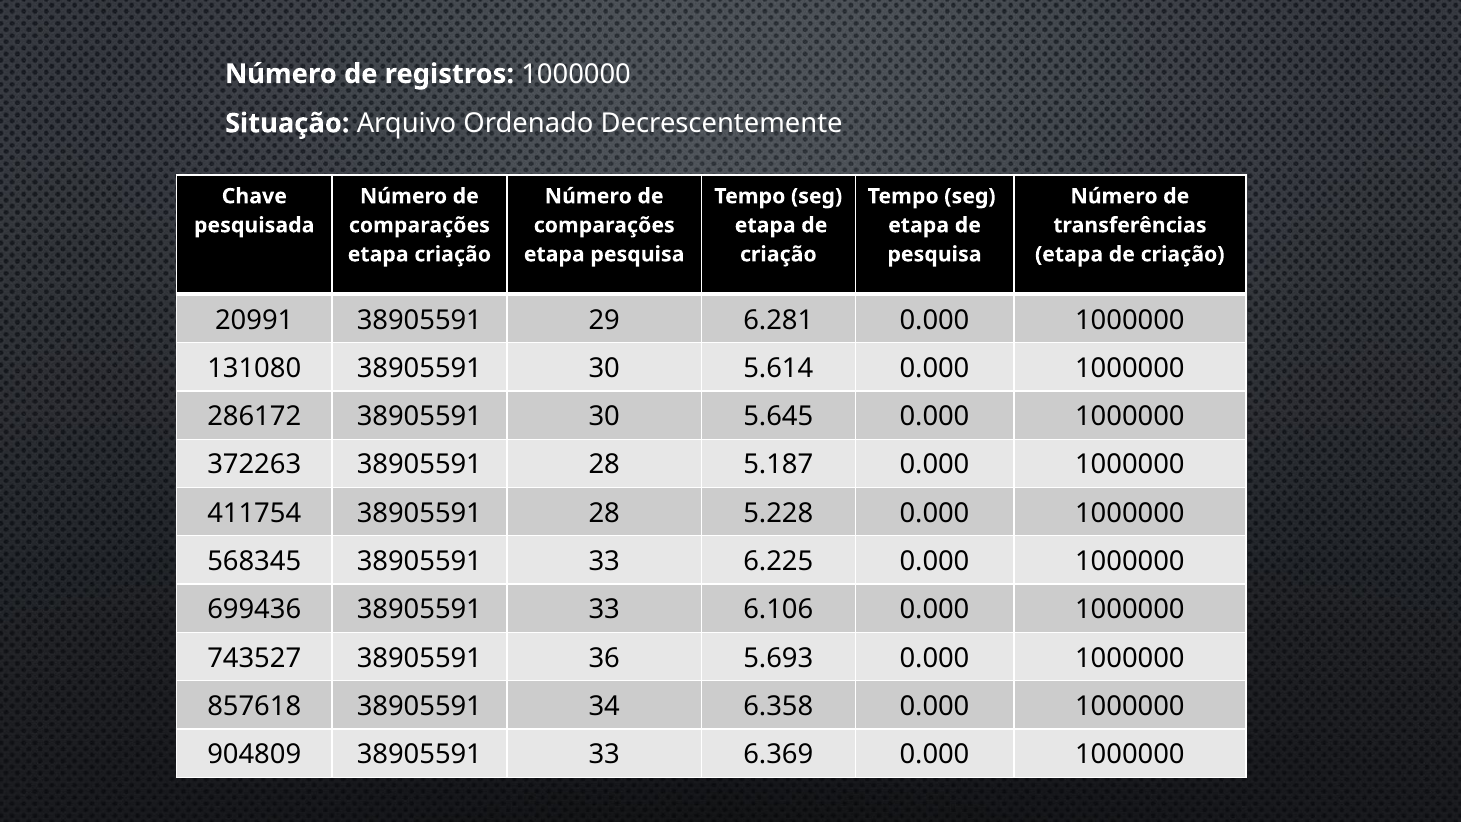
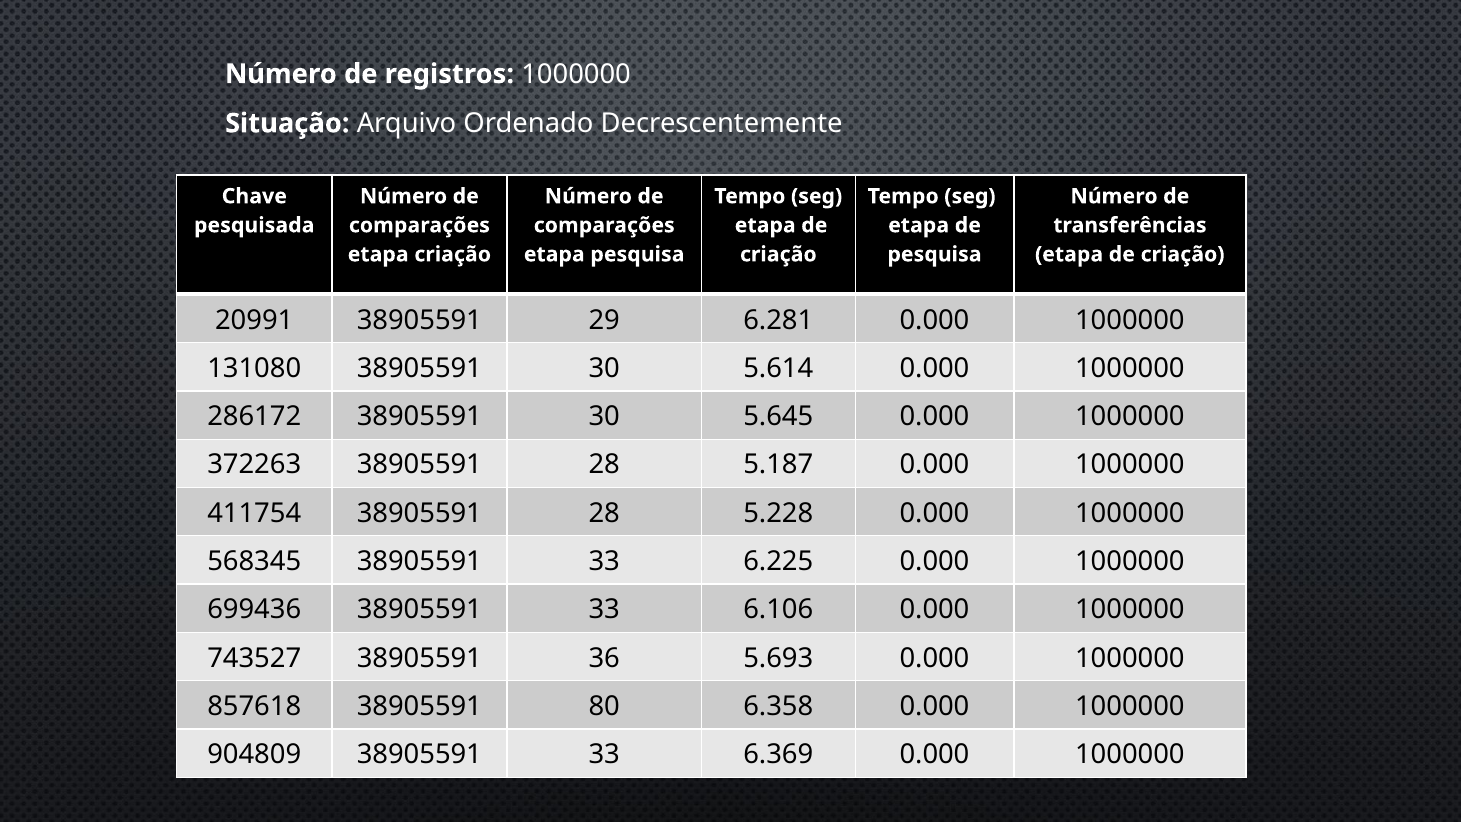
34: 34 -> 80 (604, 706)
